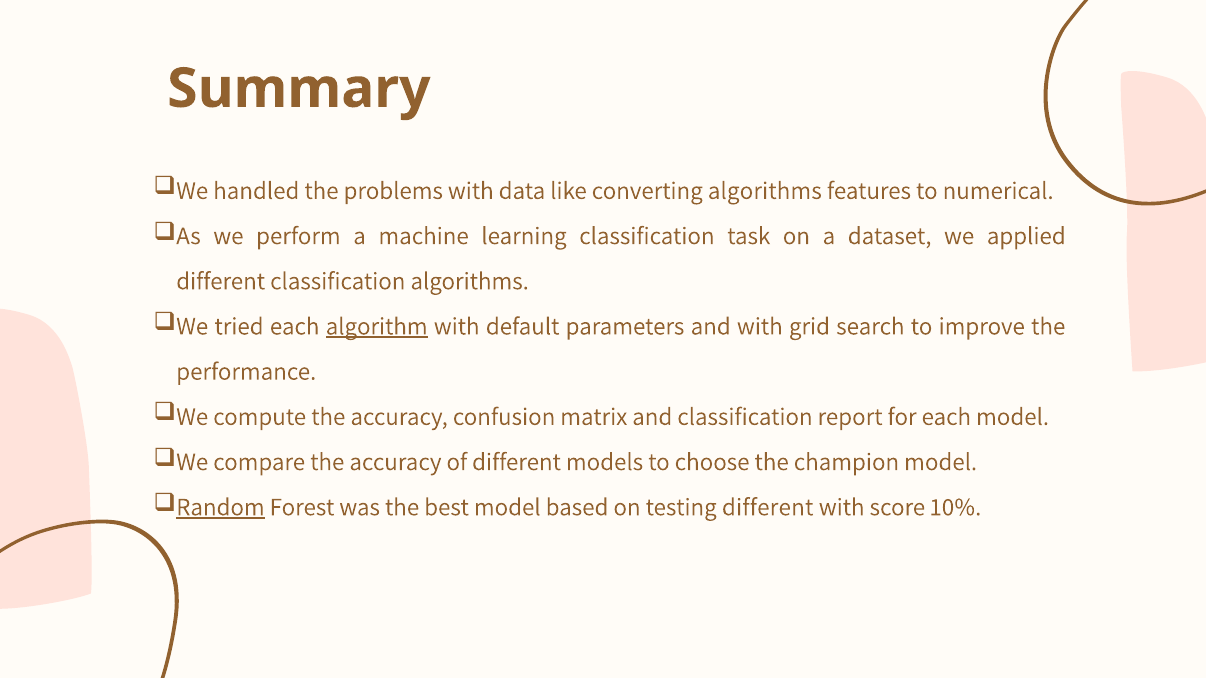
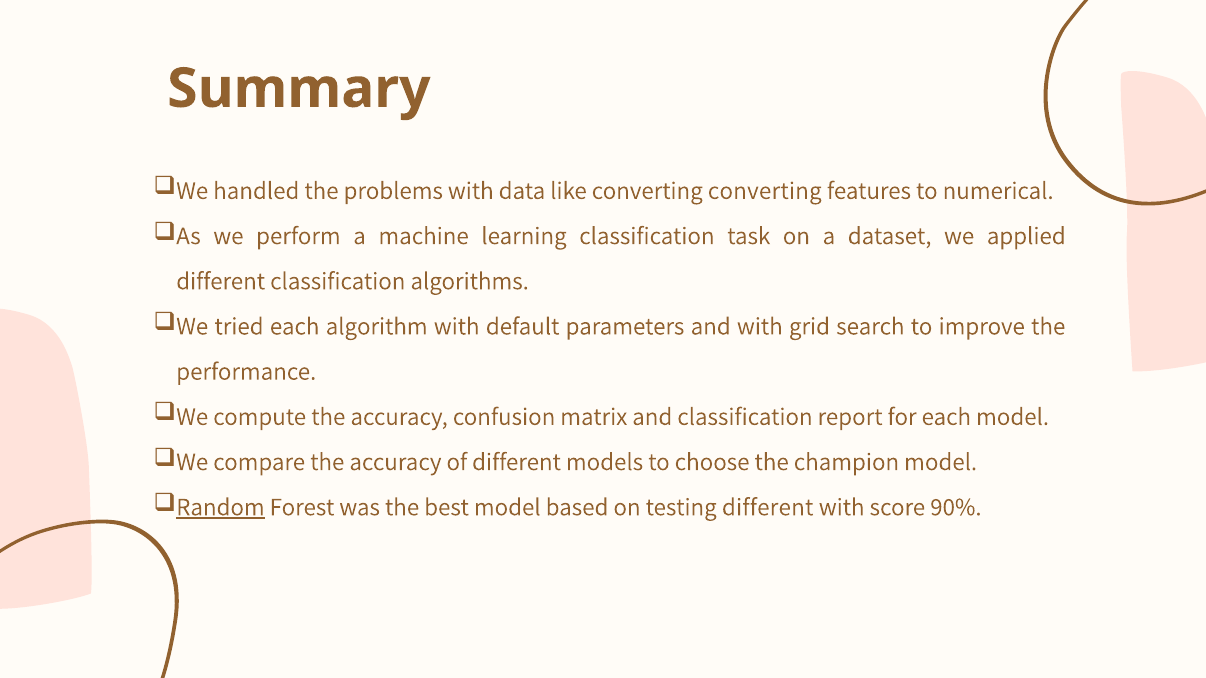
converting algorithms: algorithms -> converting (765, 191)
algorithm underline: present -> none (377, 326)
10%: 10% -> 90% (956, 507)
